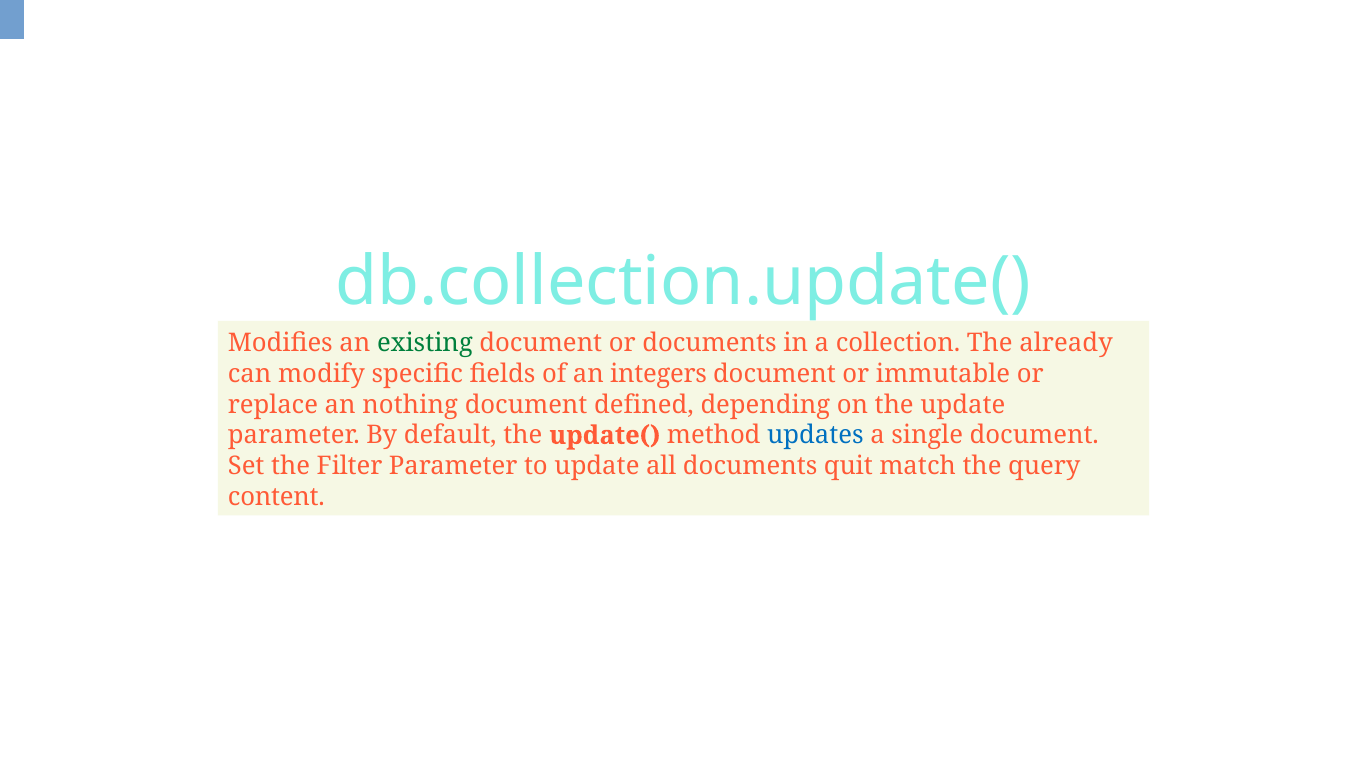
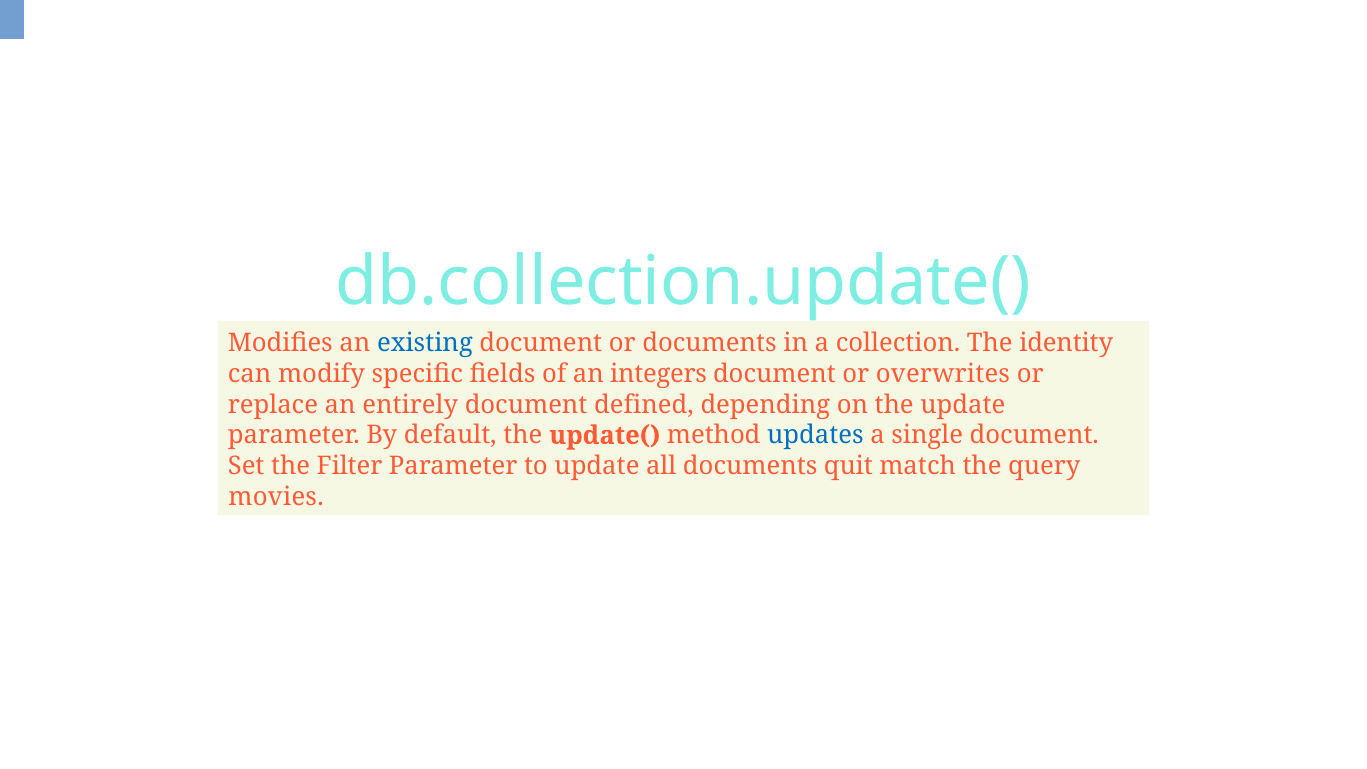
existing colour: green -> blue (425, 343)
already: already -> identity (1066, 343)
immutable: immutable -> overwrites (943, 374)
nothing: nothing -> entirely (410, 405)
content: content -> movies (276, 497)
